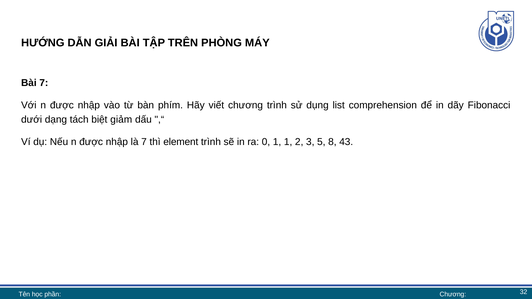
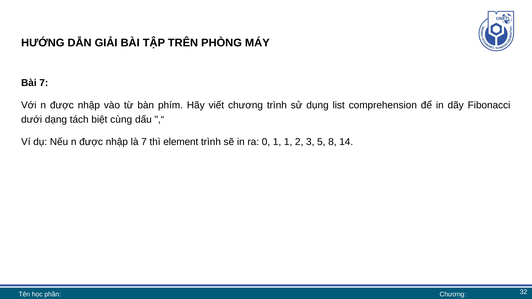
giảm: giảm -> cùng (121, 120)
43: 43 -> 14 (346, 142)
